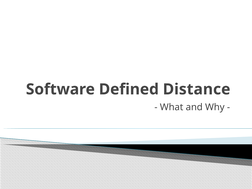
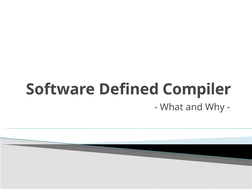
Distance: Distance -> Compiler (197, 89)
